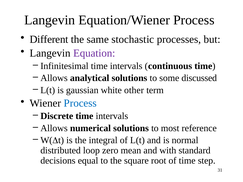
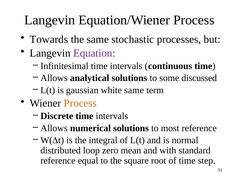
Different: Different -> Towards (49, 39)
white other: other -> same (134, 90)
Process colour: blue -> orange (80, 103)
decisions: decisions -> reference (58, 161)
